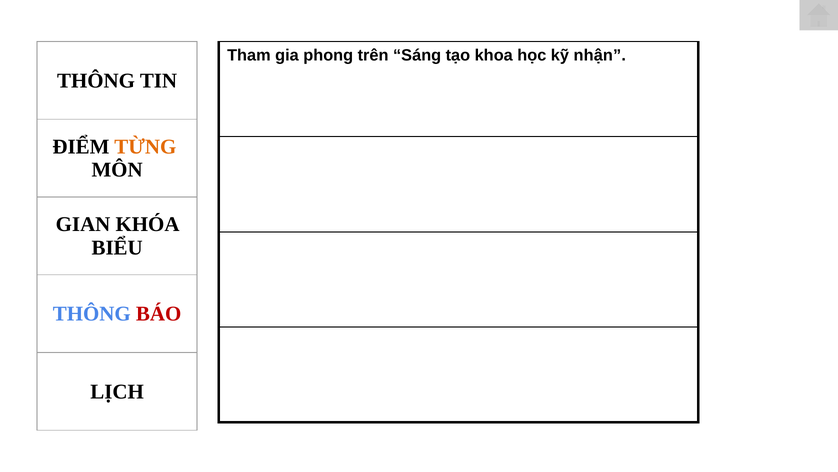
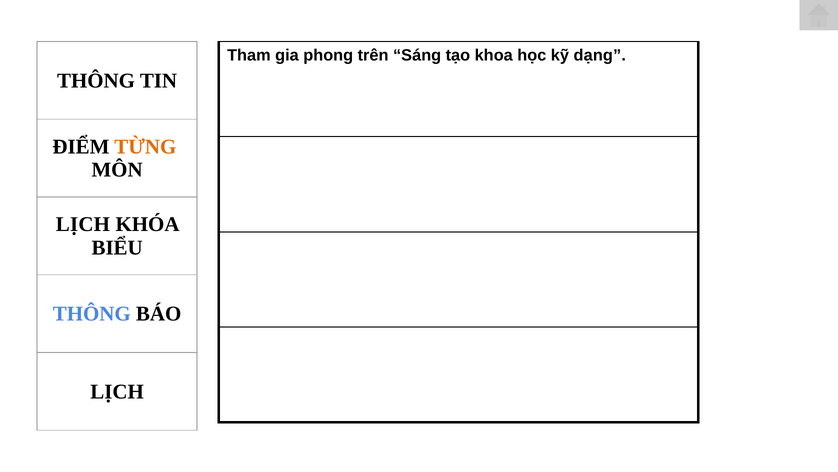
nhận: nhận -> dạng (600, 55)
GIAN: GIAN -> LỊCH (83, 224)
BÁO colour: red -> black (159, 313)
